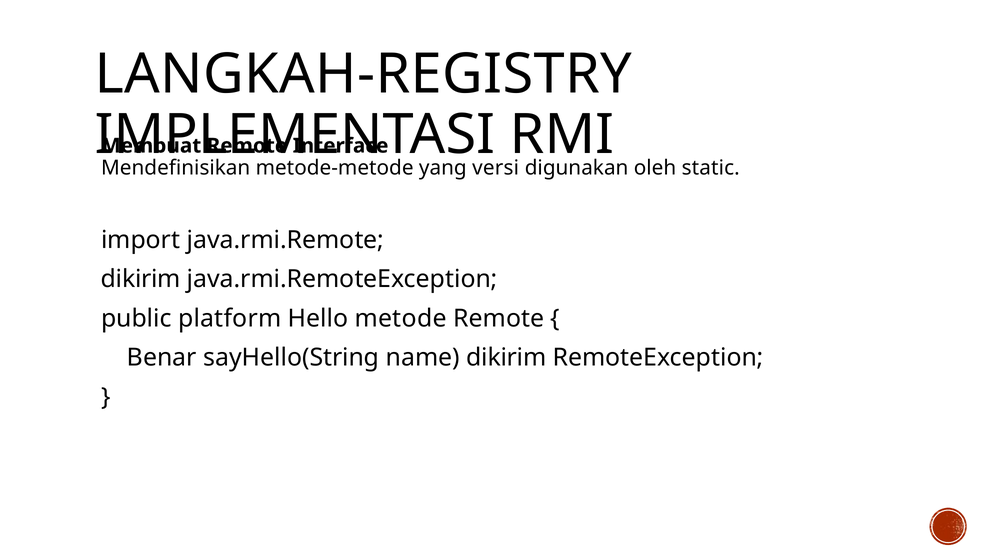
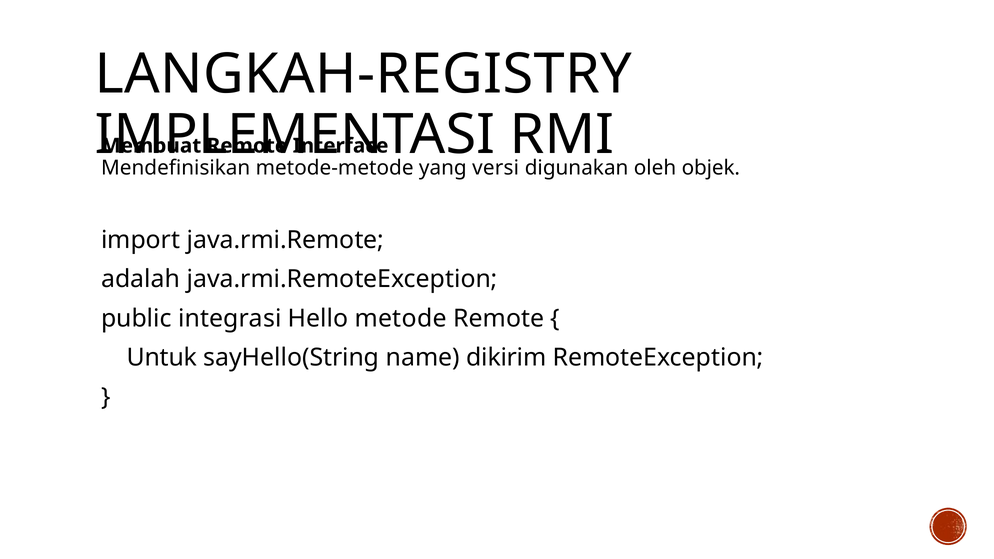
static: static -> objek (711, 168)
dikirim: dikirim -> adalah (141, 279)
platform: platform -> integrasi (230, 318)
Benar: Benar -> Untuk (162, 358)
